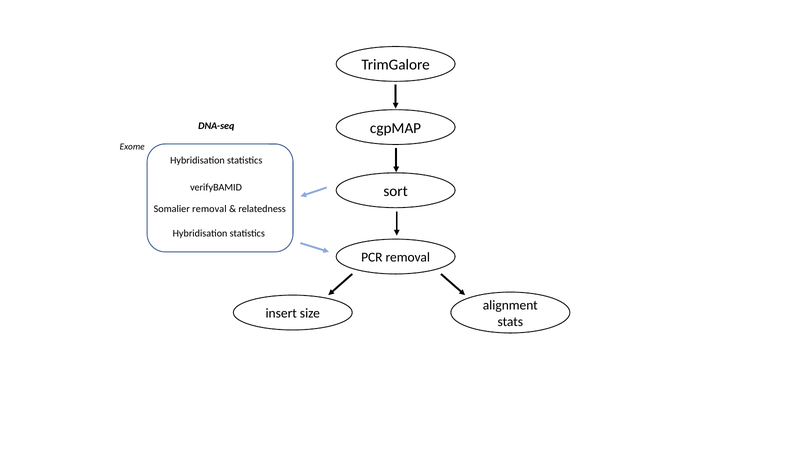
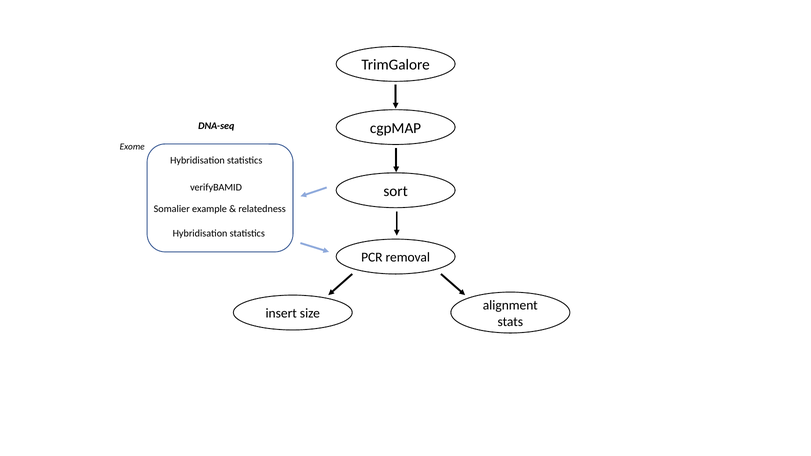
Somalier removal: removal -> example (209, 209)
